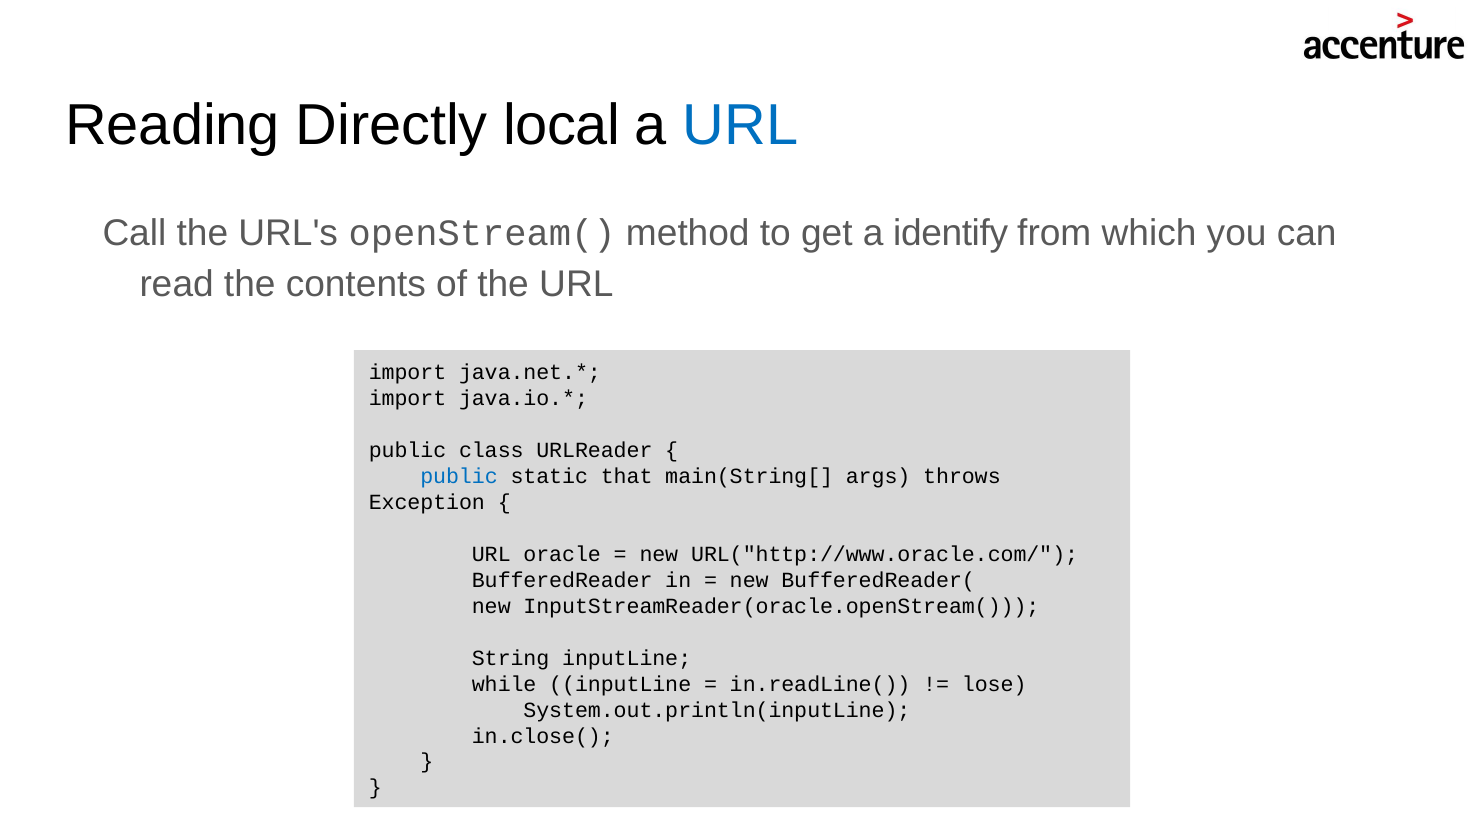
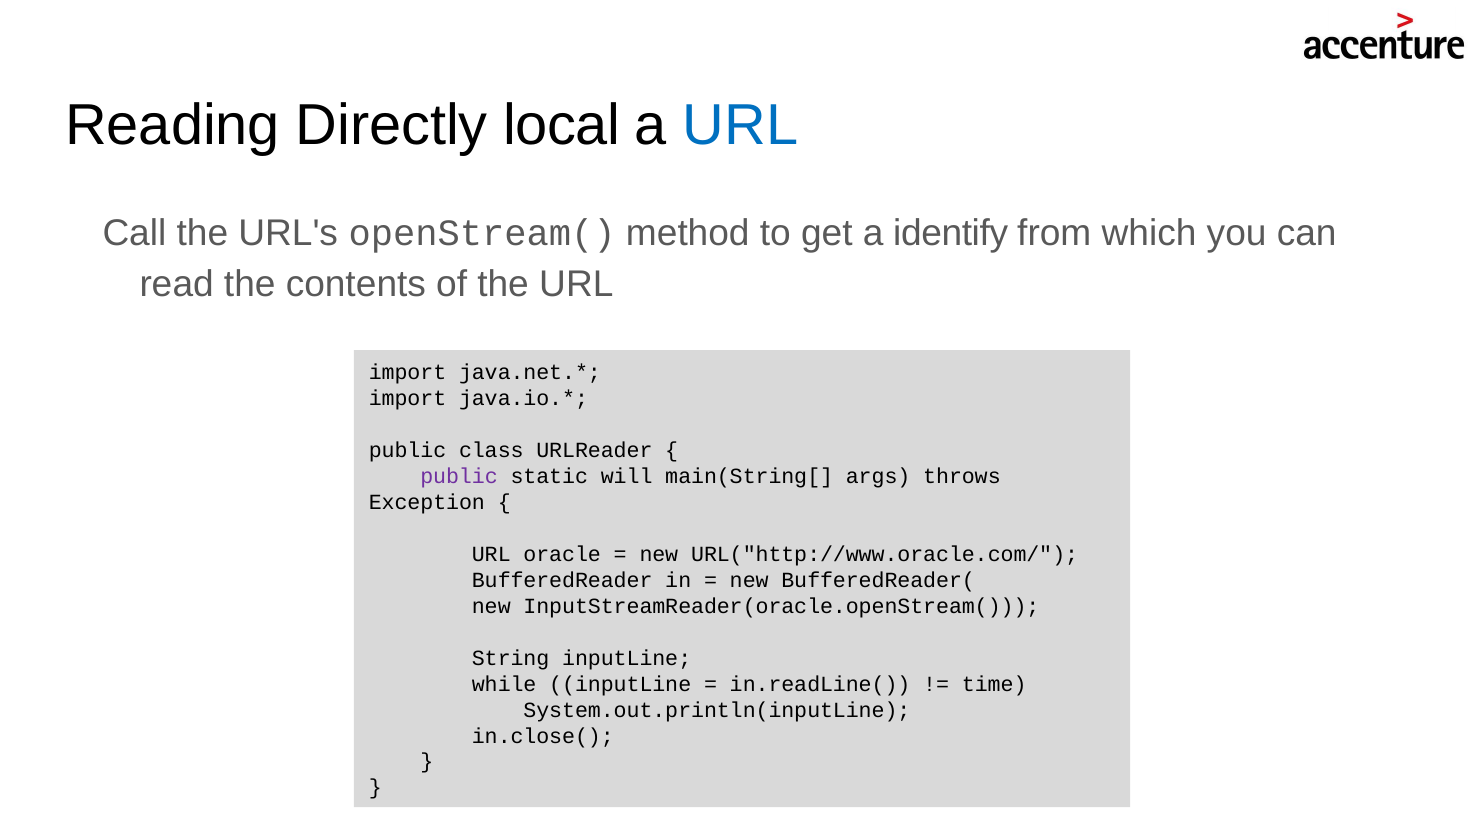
public colour: blue -> purple (459, 476)
that: that -> will (627, 476)
lose: lose -> time (994, 684)
